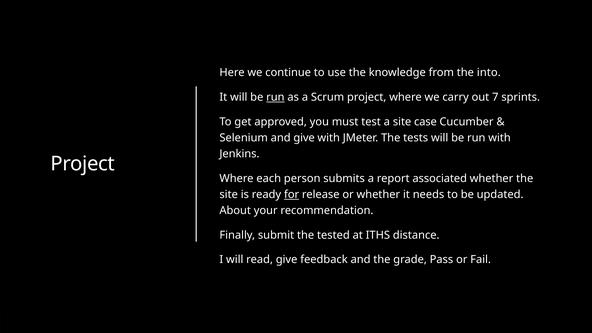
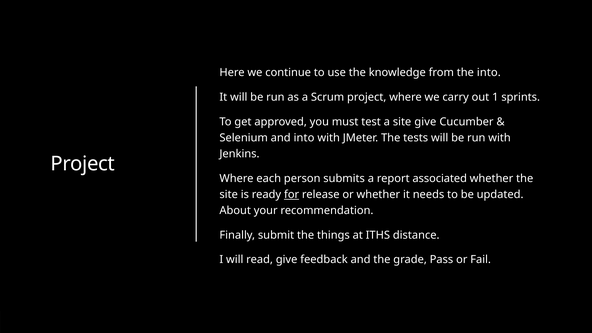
run underline: present -> none (275, 97)
7: 7 -> 1 (495, 97)
site case: case -> give (425, 122)
and give: give -> into (304, 138)
tested: tested -> things (333, 235)
